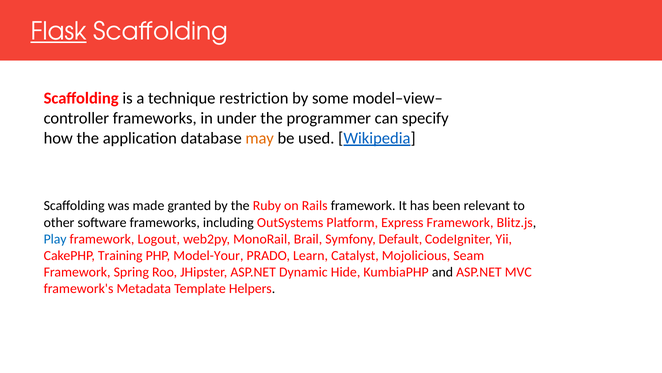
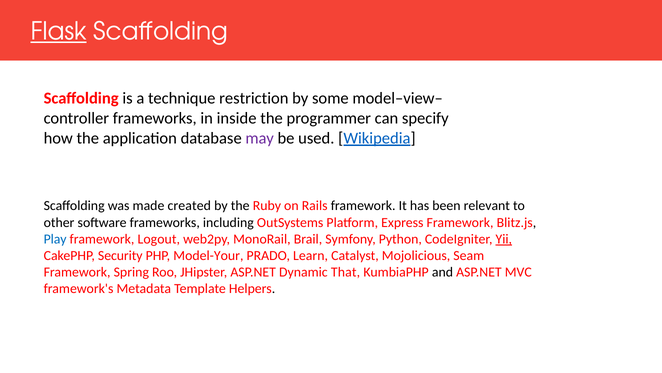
under: under -> inside (237, 118)
may colour: orange -> purple (260, 138)
granted: granted -> created (189, 206)
Default: Default -> Python (400, 239)
Yii underline: none -> present (504, 239)
Training: Training -> Security (120, 255)
Hide: Hide -> That (346, 272)
